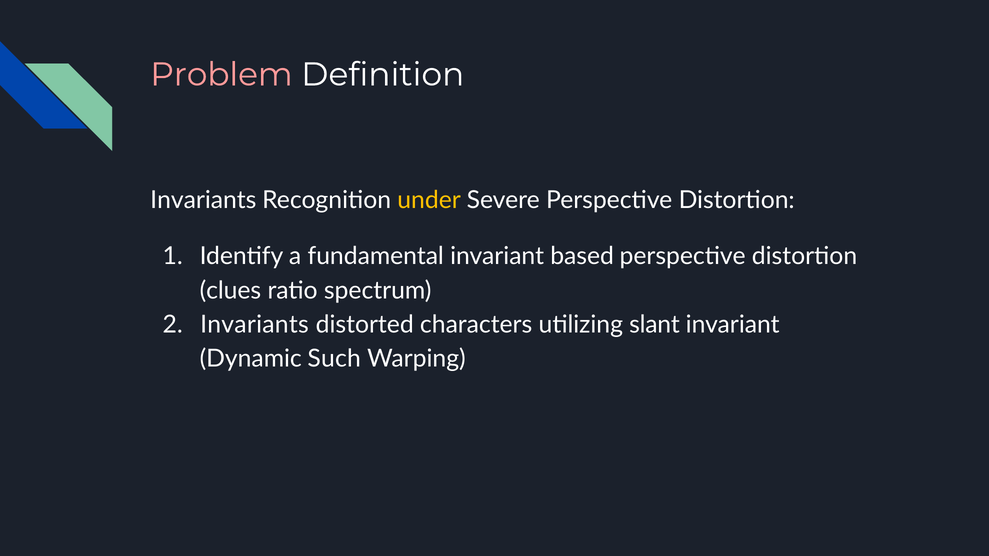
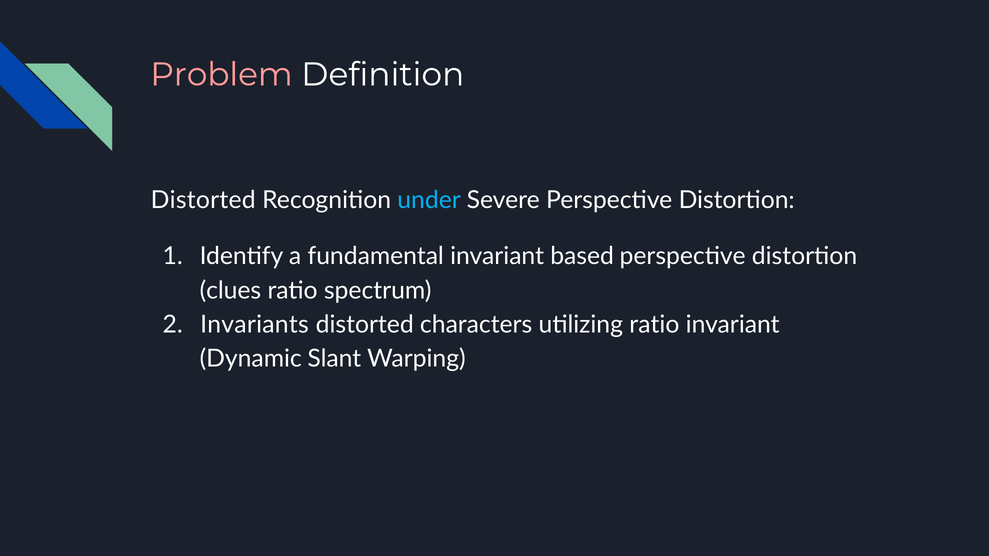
Invariants: Invariants -> Distorted (203, 200)
under colour: yellow -> light blue (429, 200)
utilizing slant: slant -> ratio (654, 325)
Such: Such -> Slant (334, 359)
